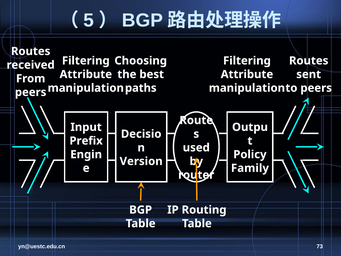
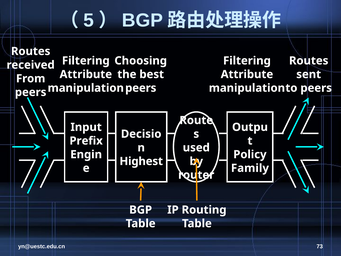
paths: paths -> peers (141, 88)
Version: Version -> Highest (141, 161)
